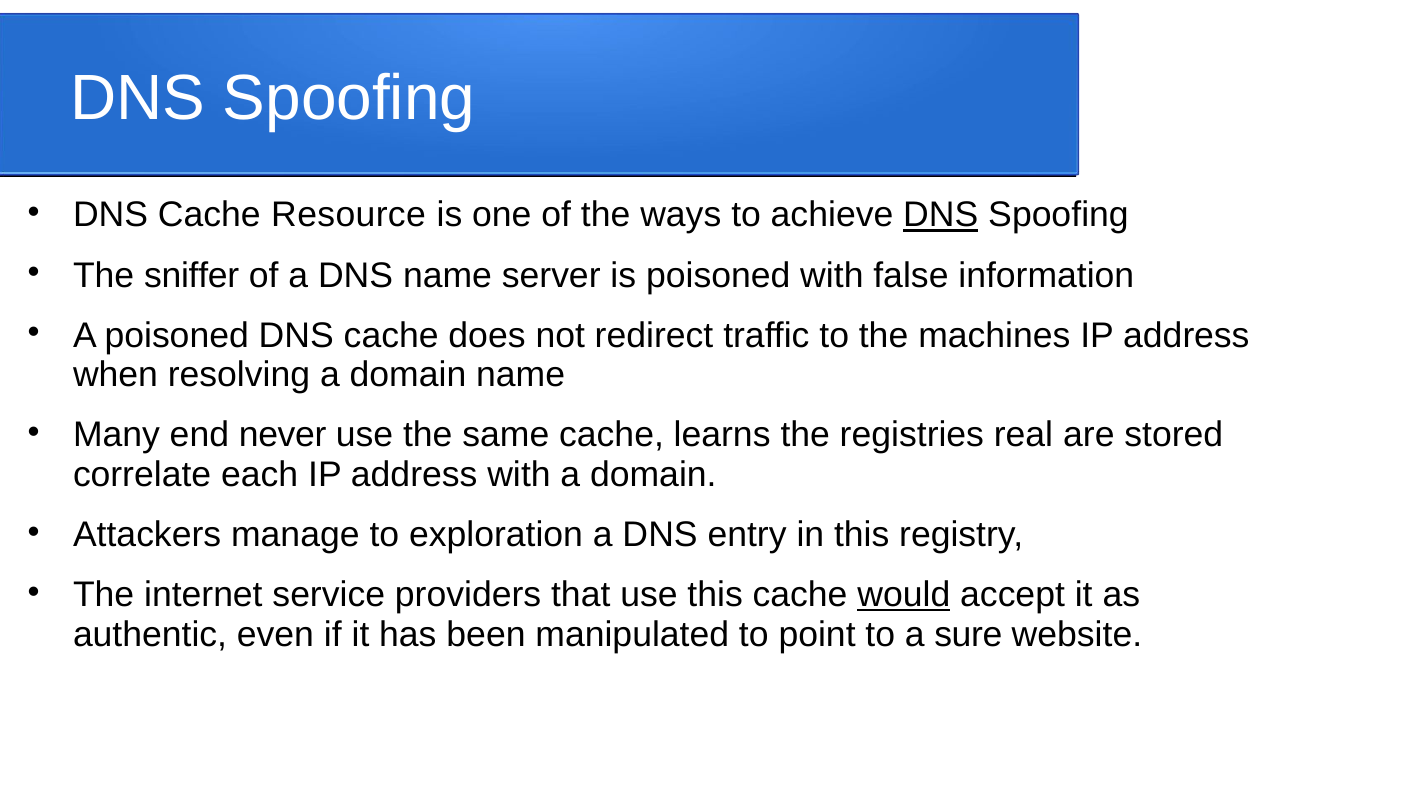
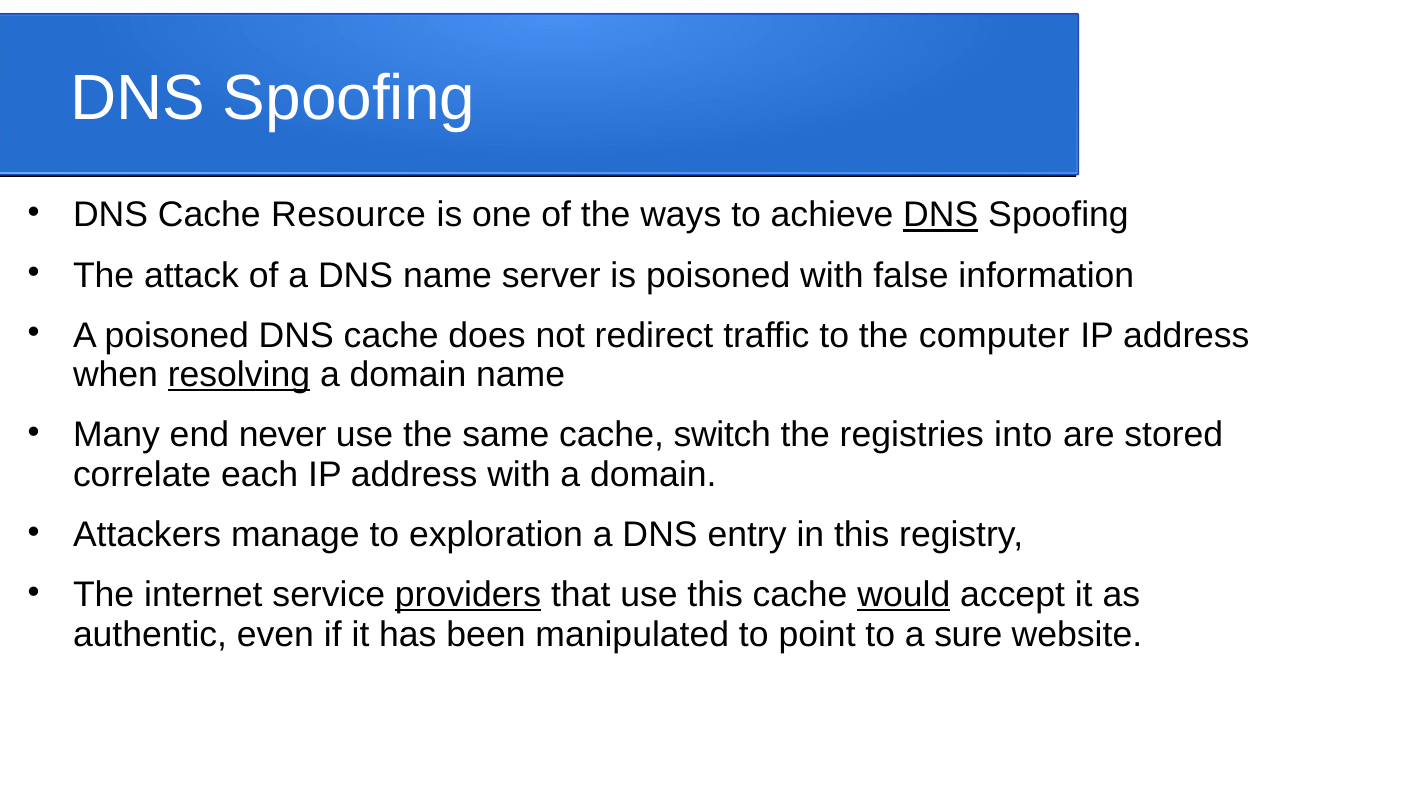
sniffer: sniffer -> attack (191, 275)
machines: machines -> computer (994, 335)
resolving underline: none -> present (239, 375)
learns: learns -> switch (722, 435)
real: real -> into (1023, 435)
providers underline: none -> present (468, 595)
